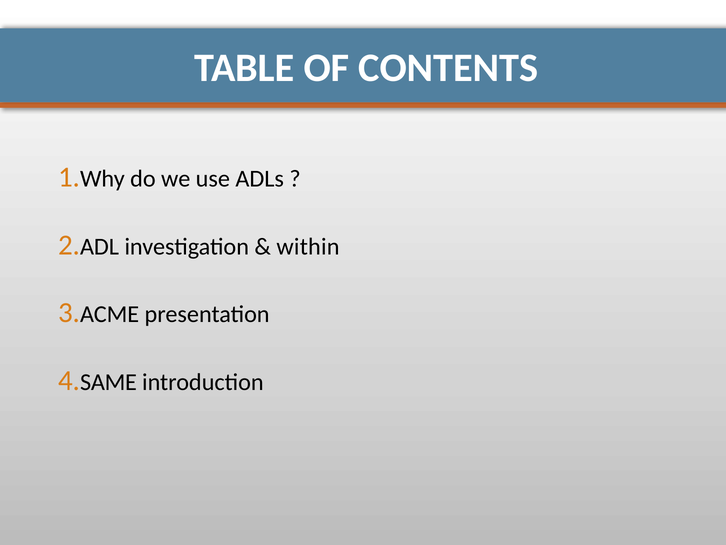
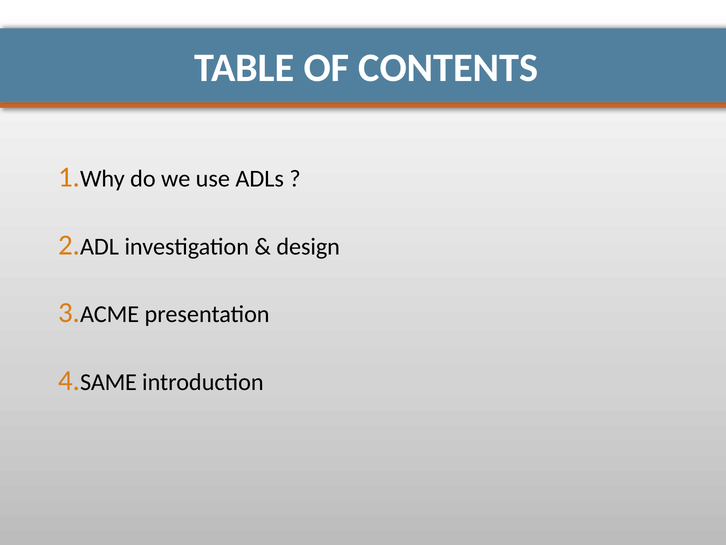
within: within -> design (308, 246)
